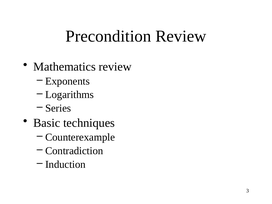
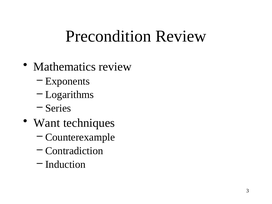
Basic: Basic -> Want (47, 123)
